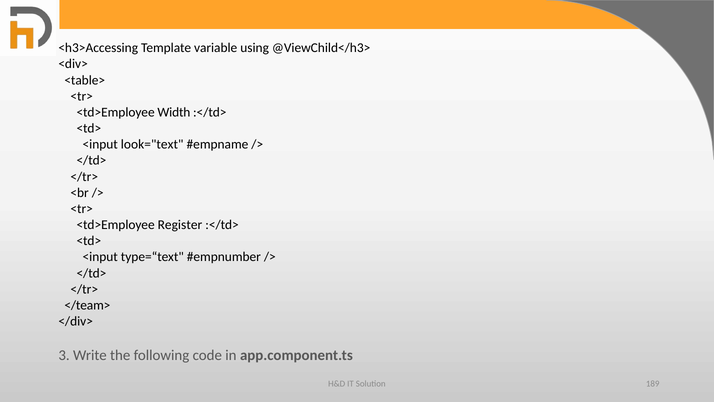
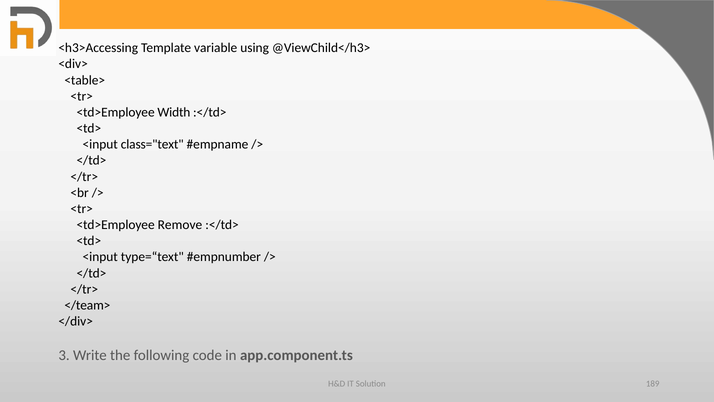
look="text: look="text -> class="text (152, 144)
Register: Register -> Remove (180, 225)
